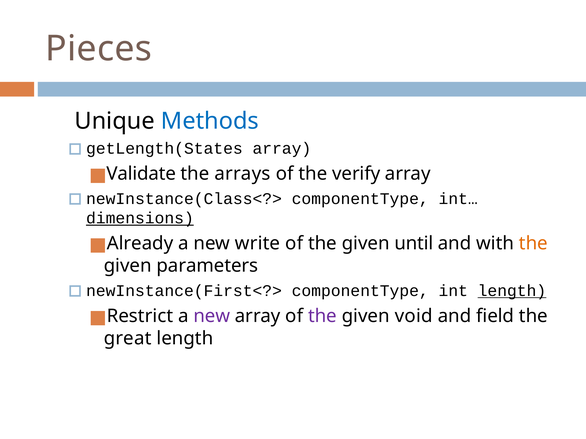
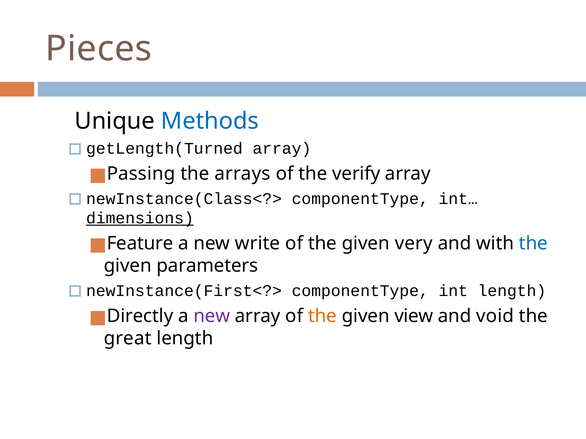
getLength(States: getLength(States -> getLength(Turned (164, 149)
Validate: Validate -> Passing (141, 174)
Already: Already -> Feature (140, 244)
until: until -> very (414, 244)
the colour: orange -> blue (533, 244)
length underline: present -> none (512, 291)
Restrict: Restrict -> Directly (140, 316)
the colour: purple -> orange (322, 316)
void: void -> view (414, 316)
field: field -> void (495, 316)
